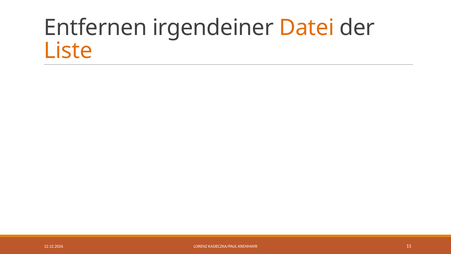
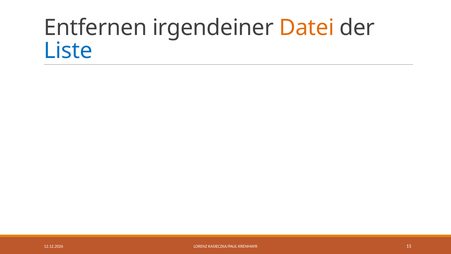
Liste colour: orange -> blue (68, 51)
